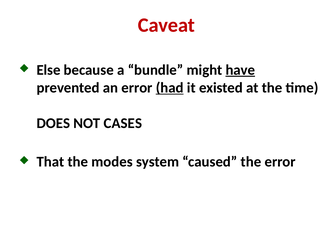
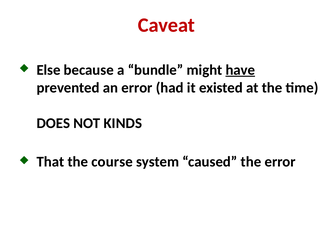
had underline: present -> none (170, 88)
CASES: CASES -> KINDS (123, 123)
modes: modes -> course (112, 162)
